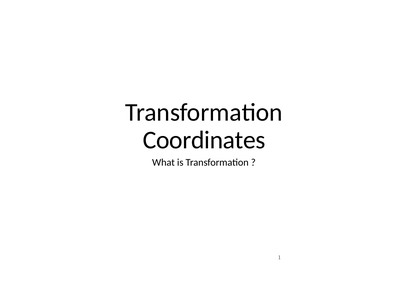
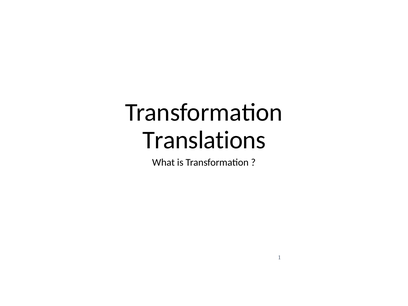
Coordinates: Coordinates -> Translations (204, 140)
